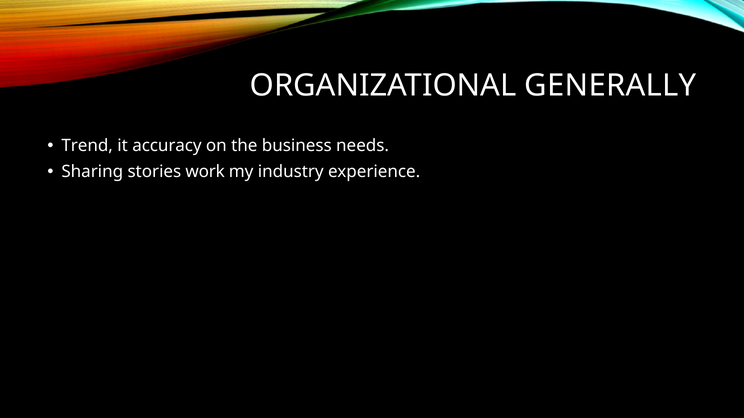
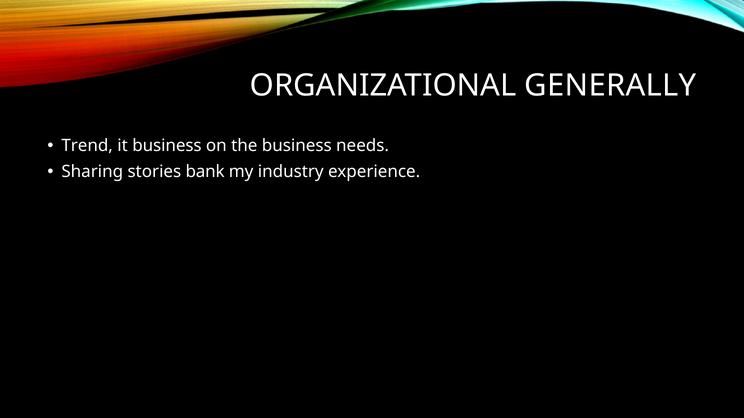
it accuracy: accuracy -> business (167, 146)
work: work -> bank (205, 172)
